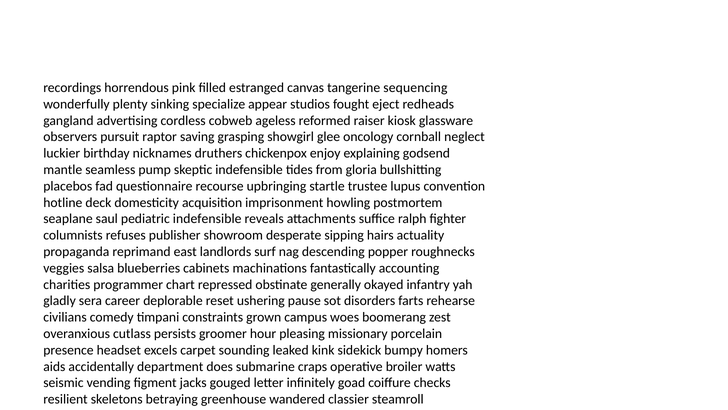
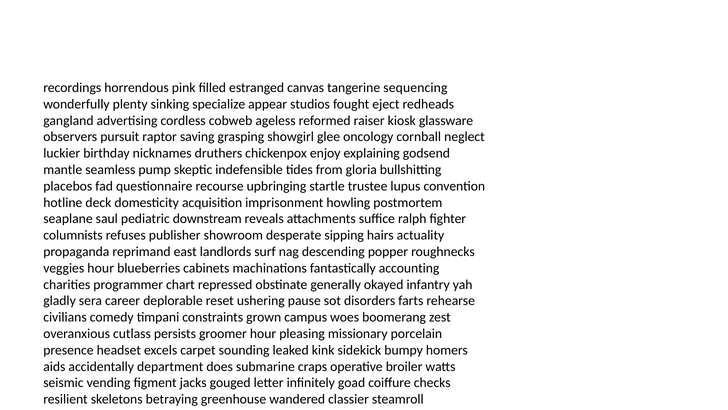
pediatric indefensible: indefensible -> downstream (207, 219)
veggies salsa: salsa -> hour (101, 268)
